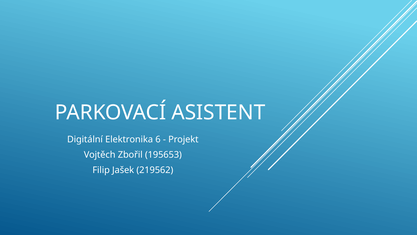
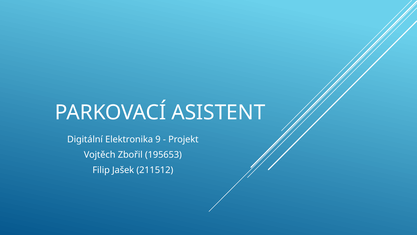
6: 6 -> 9 (158, 139)
219562: 219562 -> 211512 (155, 170)
